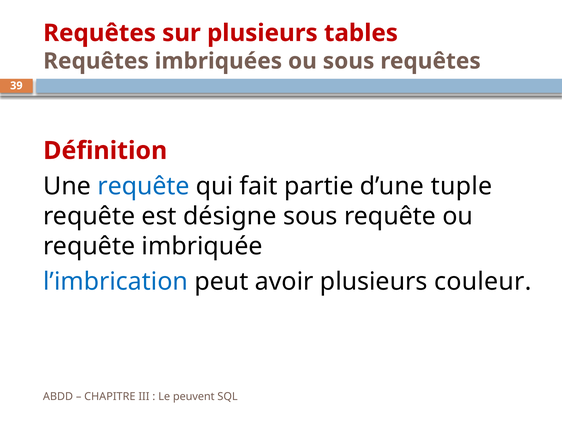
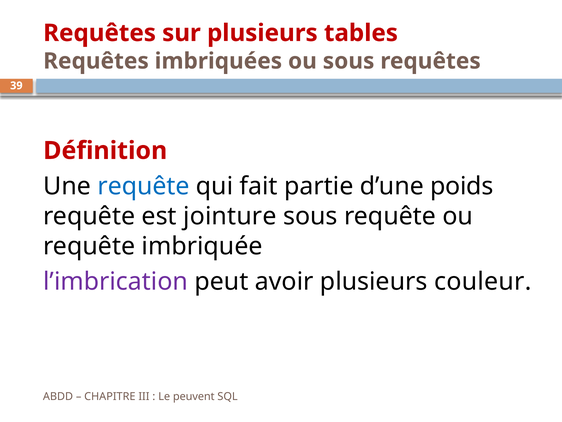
tuple: tuple -> poids (462, 186)
désigne: désigne -> jointure (230, 216)
l’imbrication colour: blue -> purple (116, 281)
